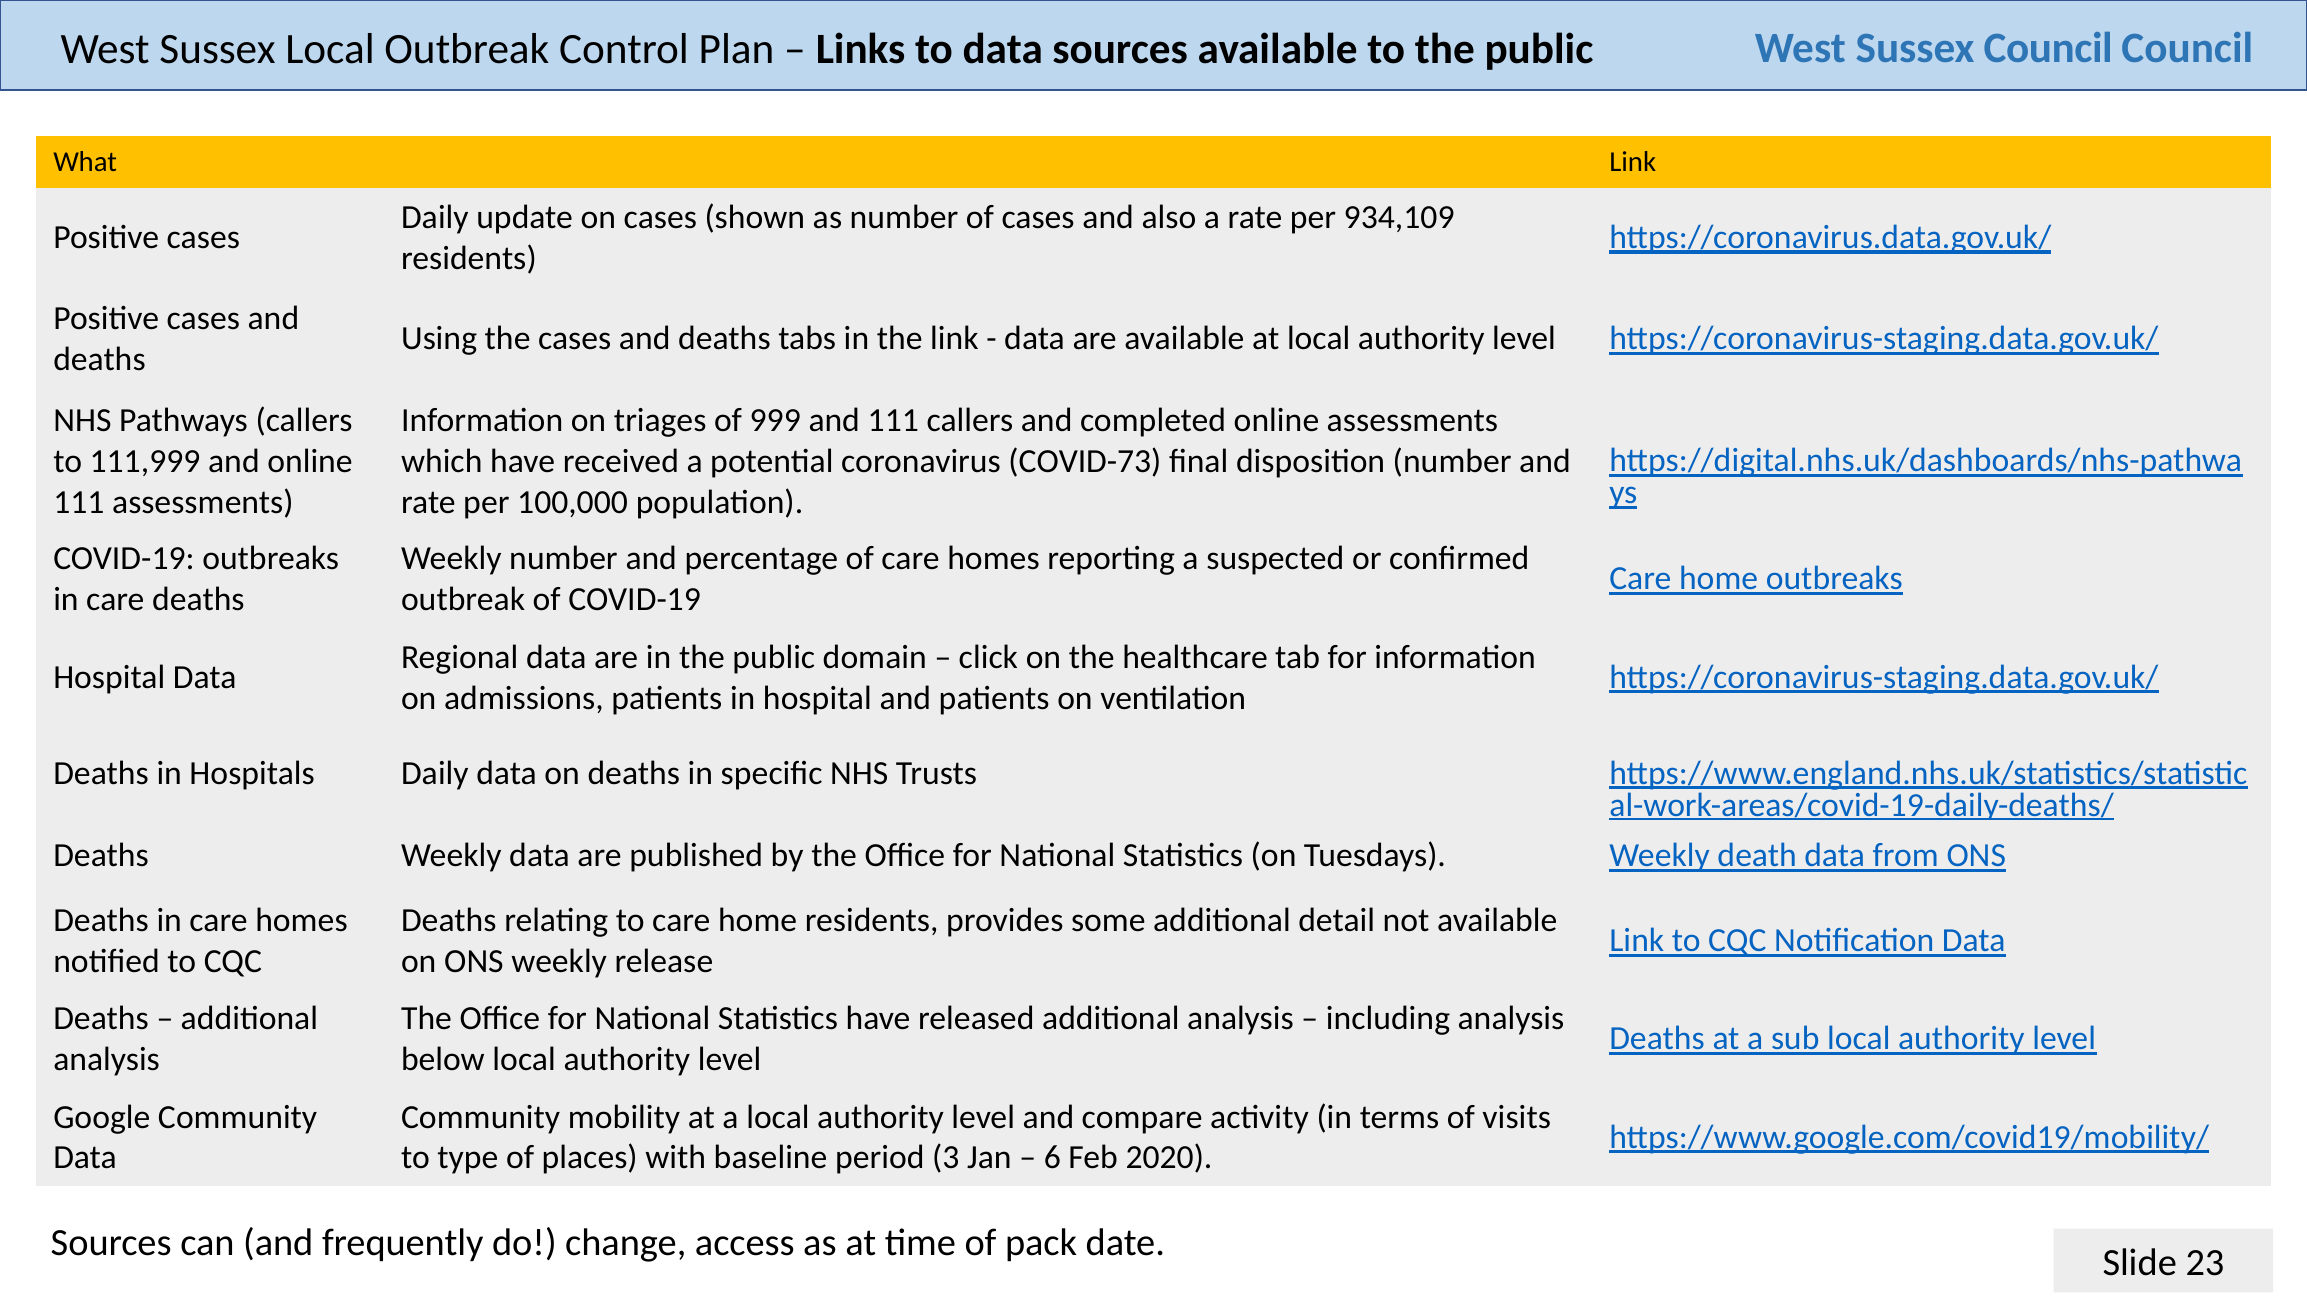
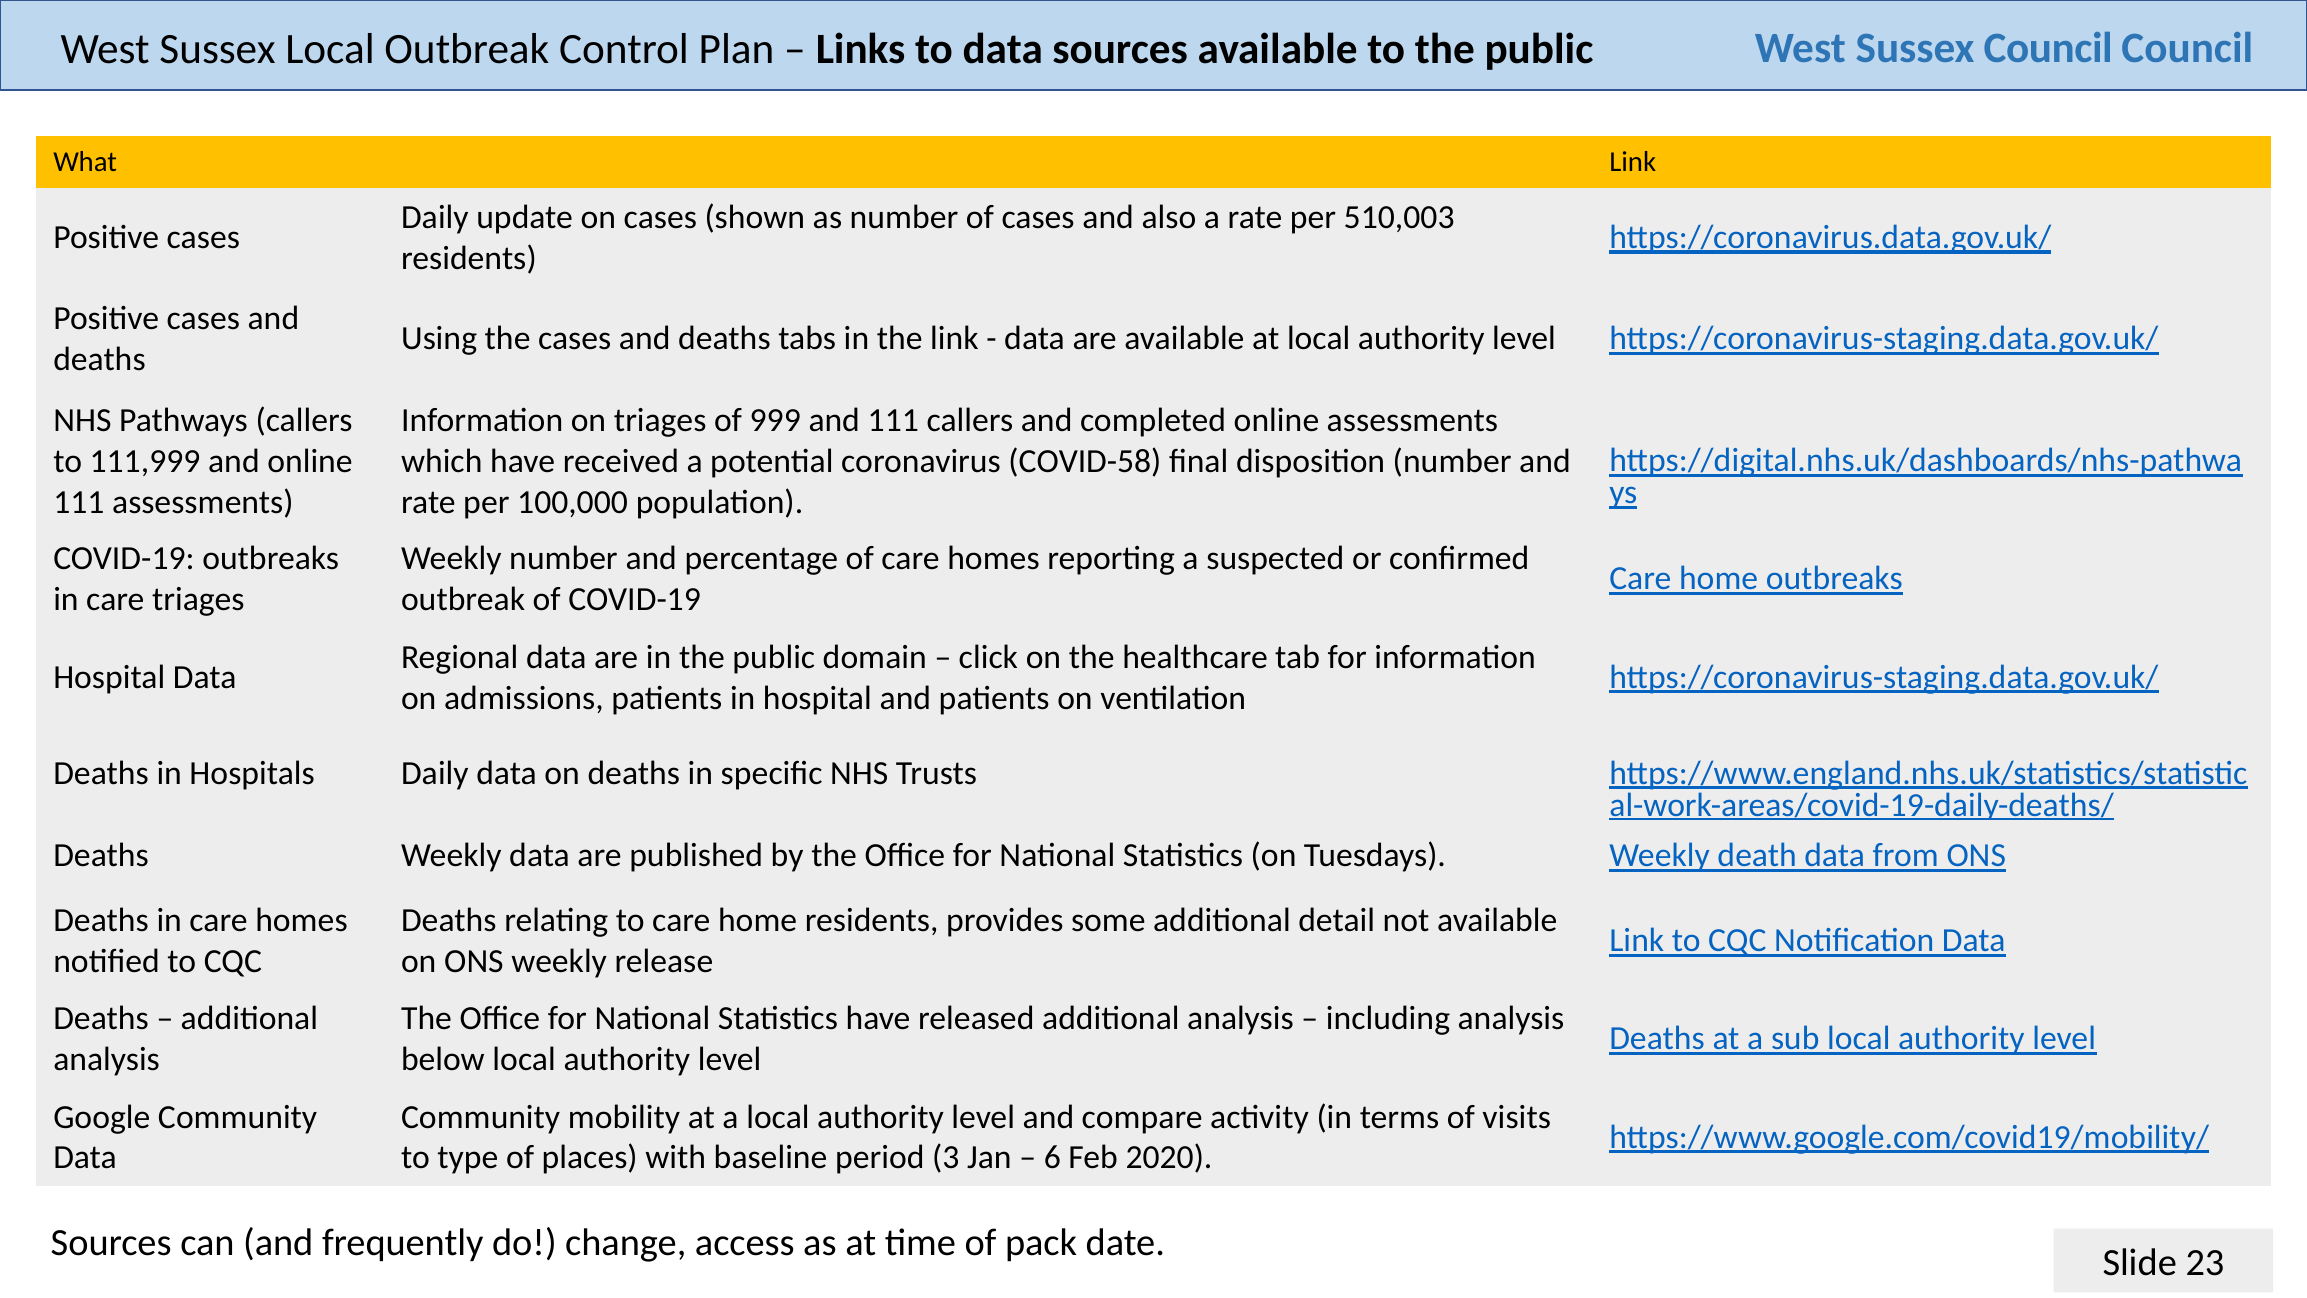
934,109: 934,109 -> 510,003 (1399, 217)
COVID-73: COVID-73 -> COVID-58 (1085, 461)
care deaths: deaths -> triages (198, 600)
